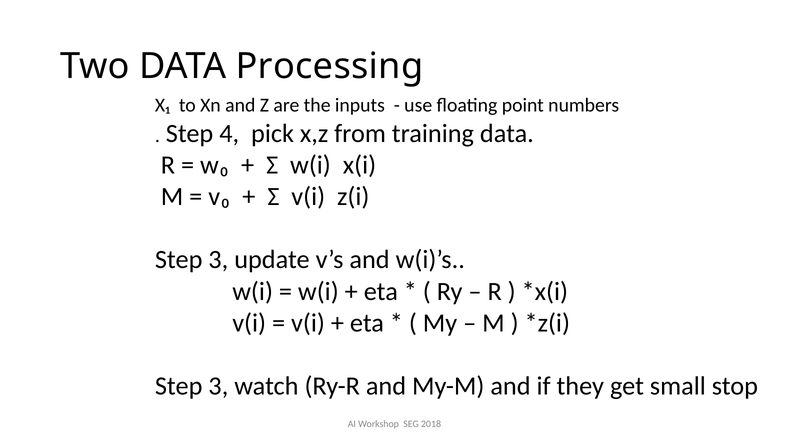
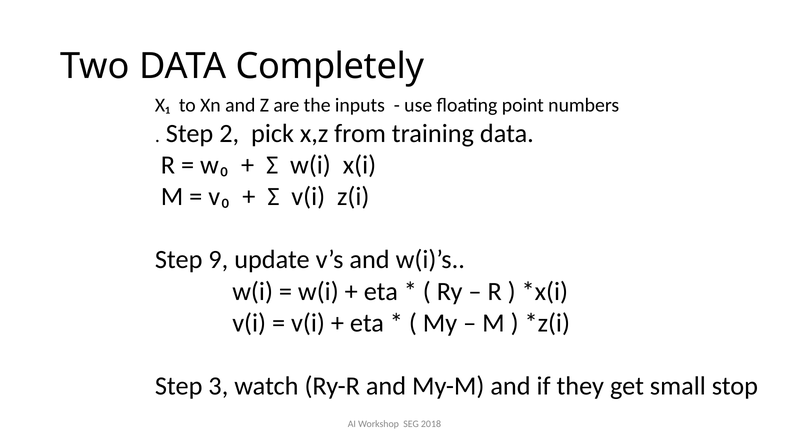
Processing: Processing -> Completely (330, 66)
4: 4 -> 2 (229, 133)
3: 3 -> 9 (218, 260)
